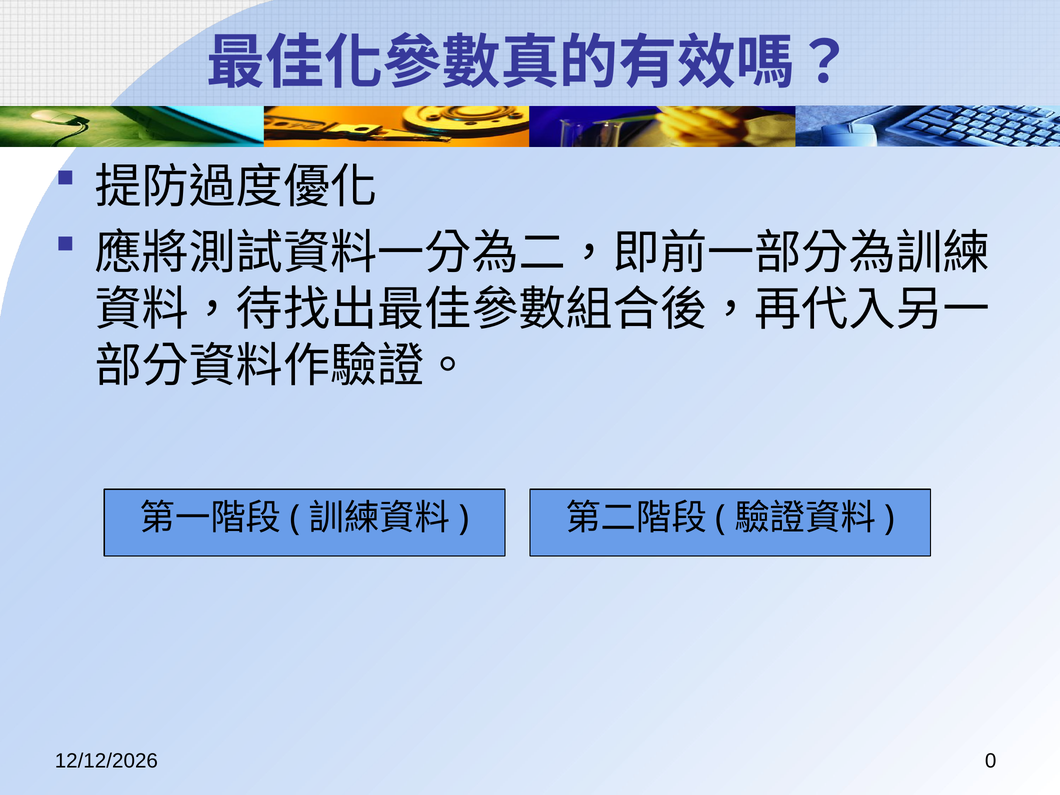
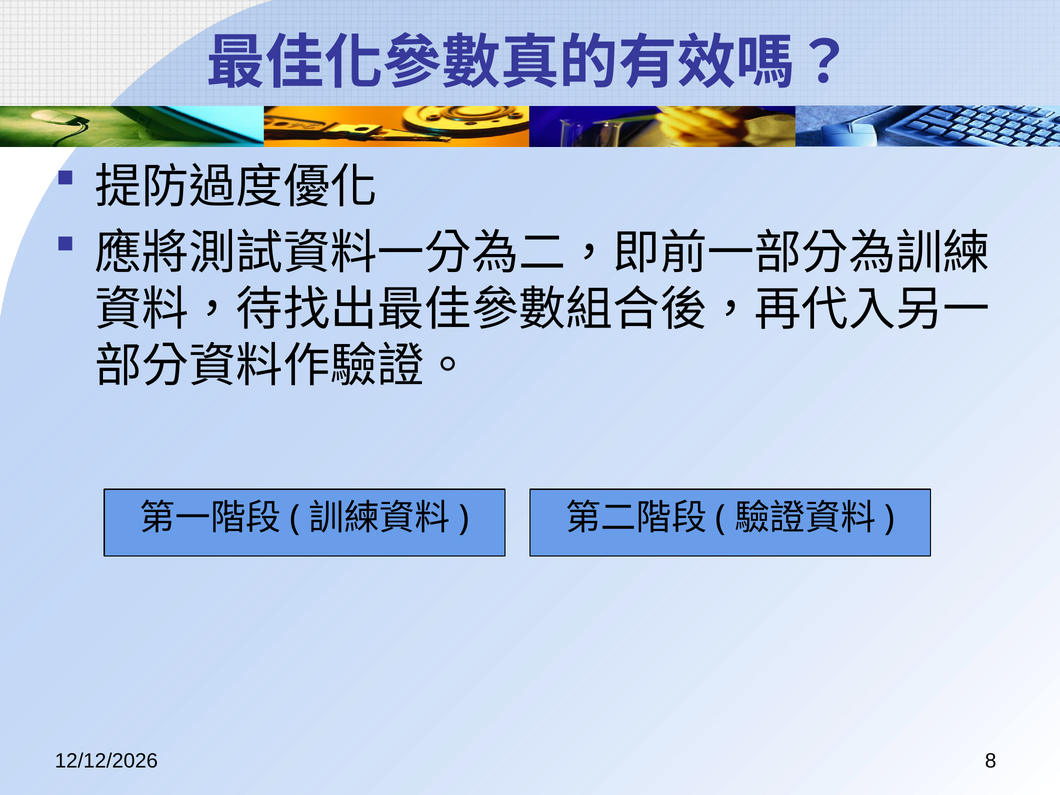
0: 0 -> 8 (991, 761)
